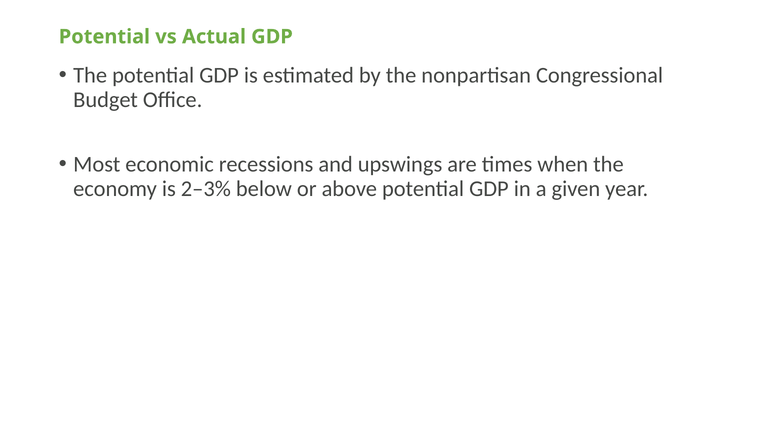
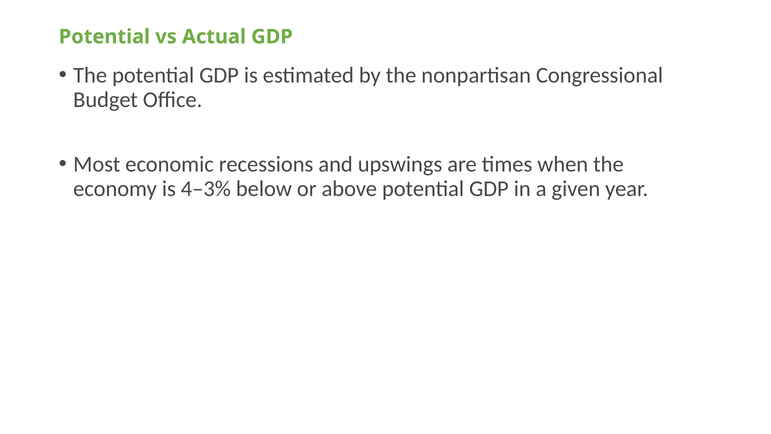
2–3%: 2–3% -> 4–3% (206, 189)
